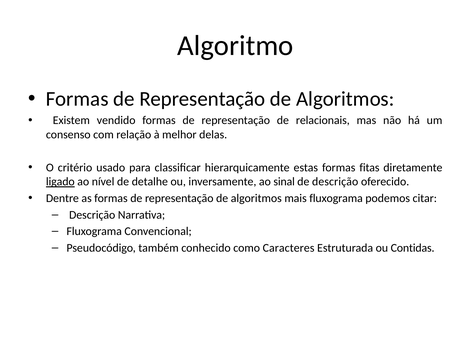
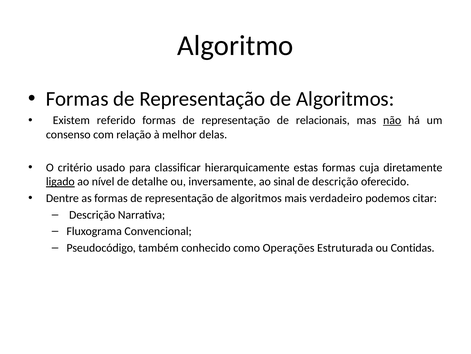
vendido: vendido -> referido (116, 120)
não underline: none -> present (392, 120)
fitas: fitas -> cuja (369, 167)
mais fluxograma: fluxograma -> verdadeiro (336, 198)
Caracteres: Caracteres -> Operações (289, 247)
